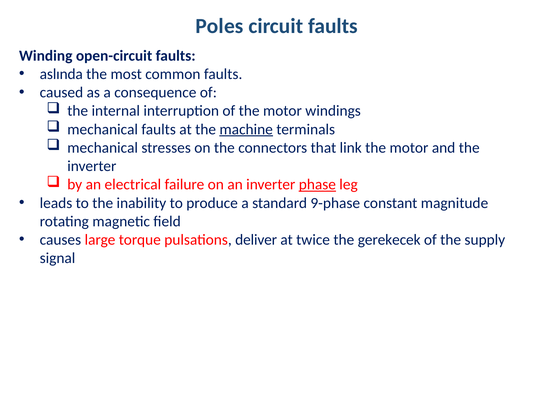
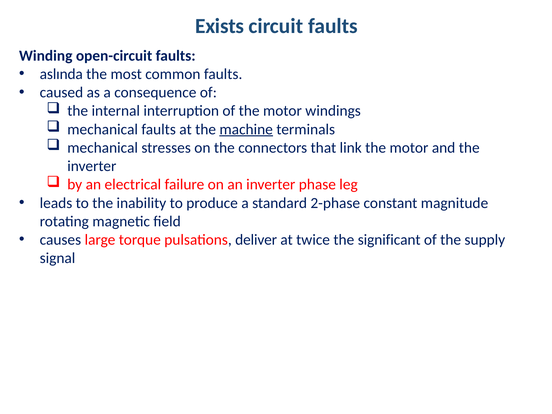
Poles: Poles -> Exists (220, 26)
phase underline: present -> none (317, 185)
9-phase: 9-phase -> 2-phase (335, 203)
gerekecek: gerekecek -> significant (389, 240)
